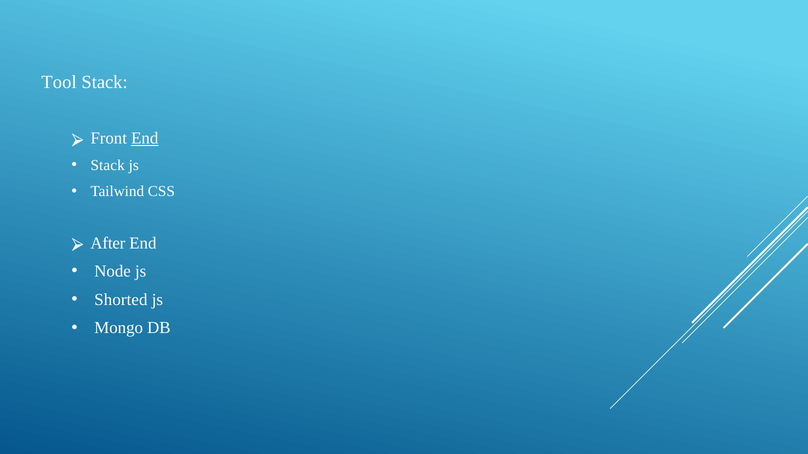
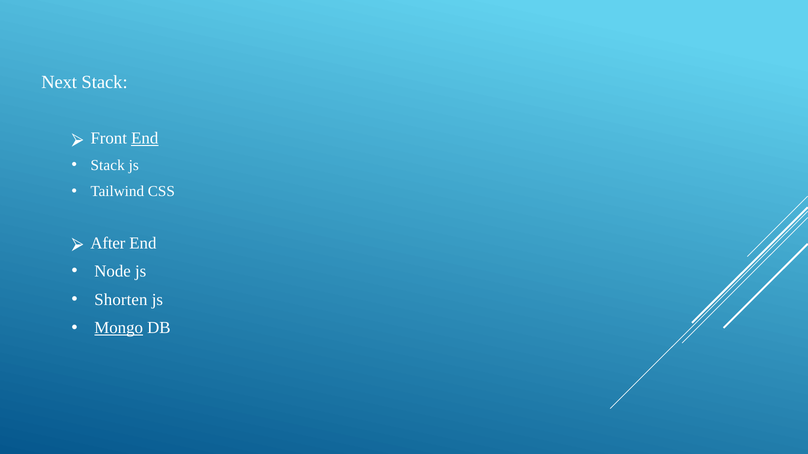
Tool: Tool -> Next (59, 82)
Shorted: Shorted -> Shorten (121, 300)
Mongo underline: none -> present (119, 328)
